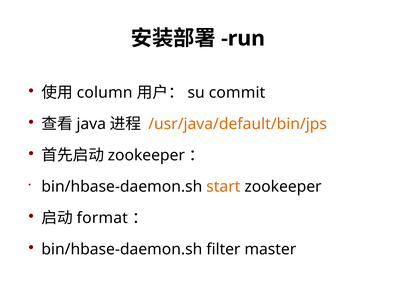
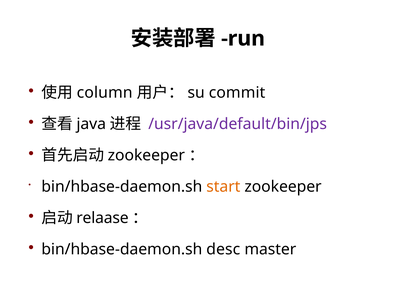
/usr/java/default/bin/jps colour: orange -> purple (238, 124)
format: format -> relaase (102, 218)
filter: filter -> desc (223, 249)
